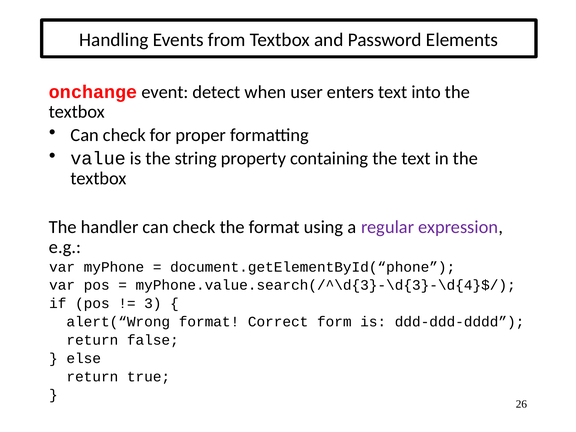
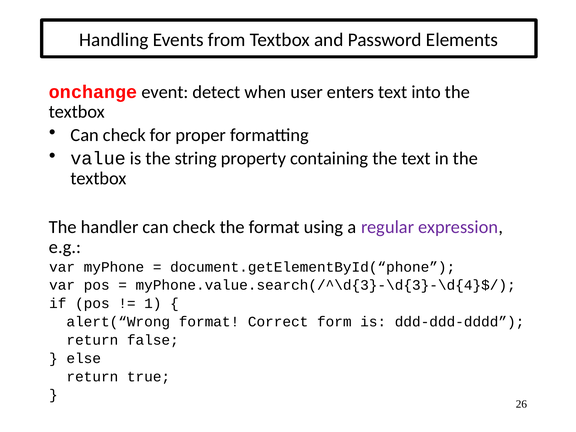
3: 3 -> 1 (153, 304)
